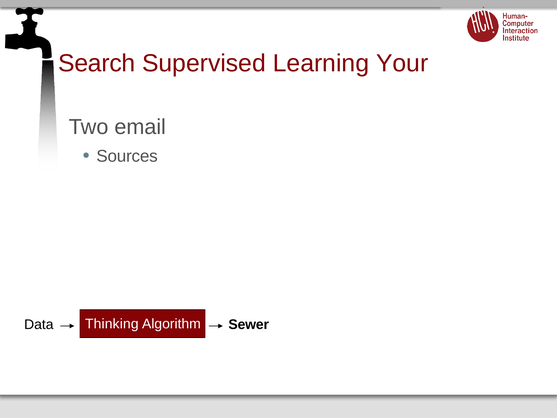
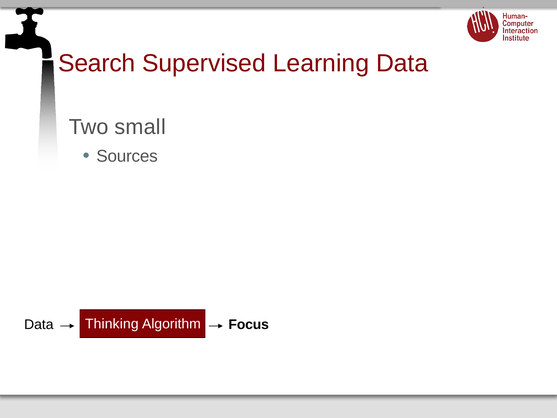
Learning Your: Your -> Data (402, 63)
email: email -> small (140, 127)
Sewer: Sewer -> Focus (249, 324)
